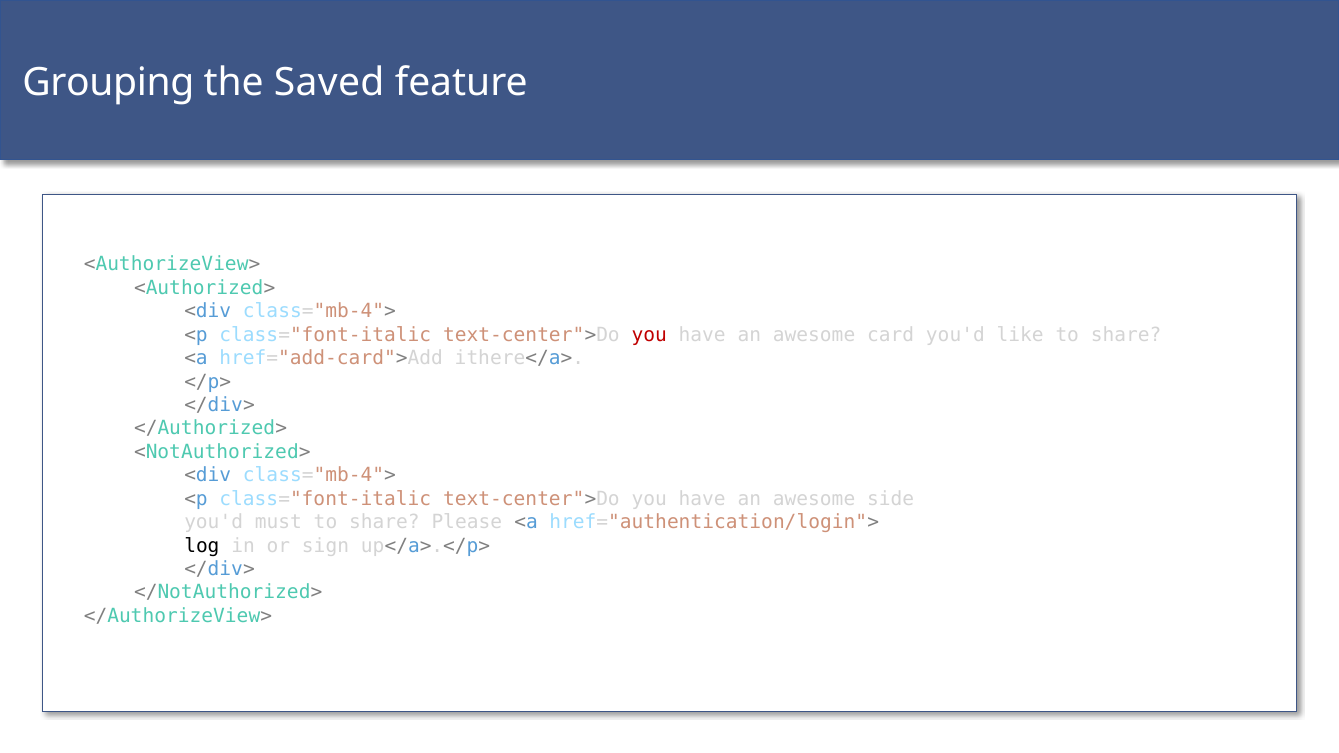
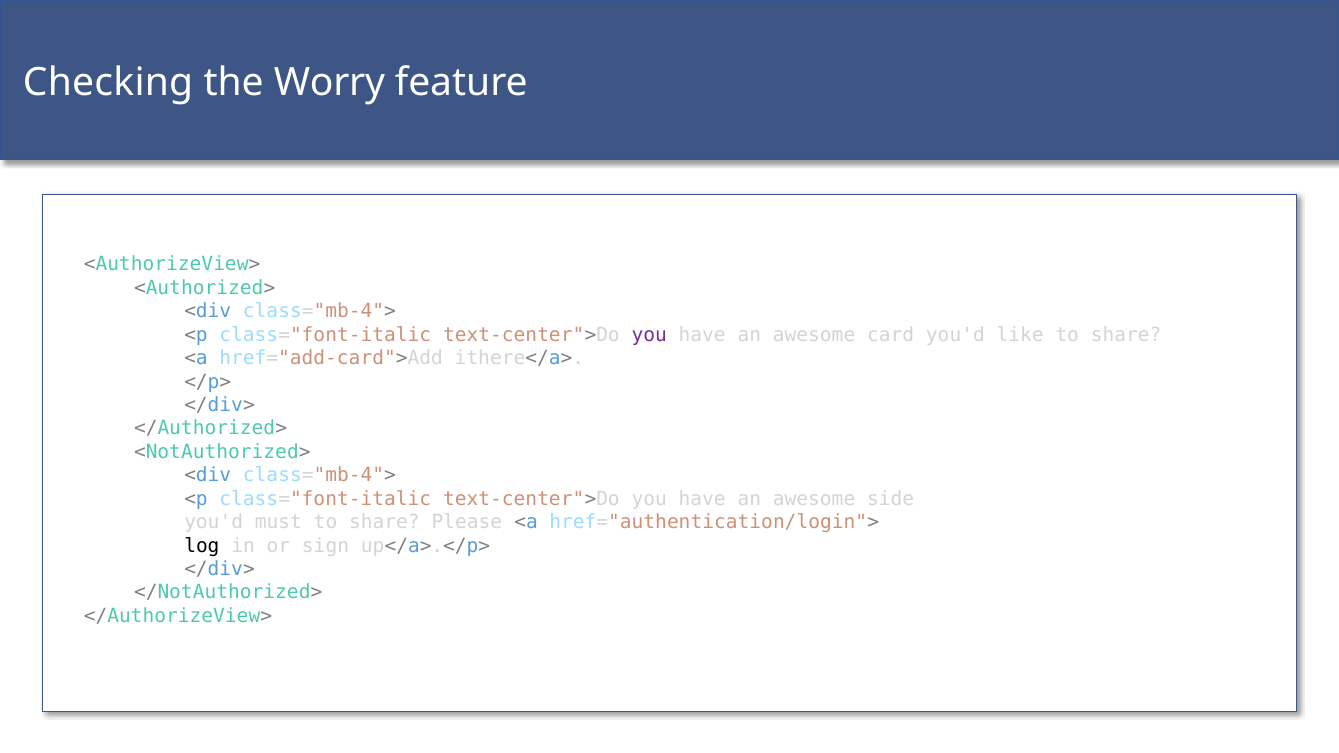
Grouping: Grouping -> Checking (108, 83)
Saved: Saved -> Worry (329, 83)
you colour: red -> purple (649, 335)
